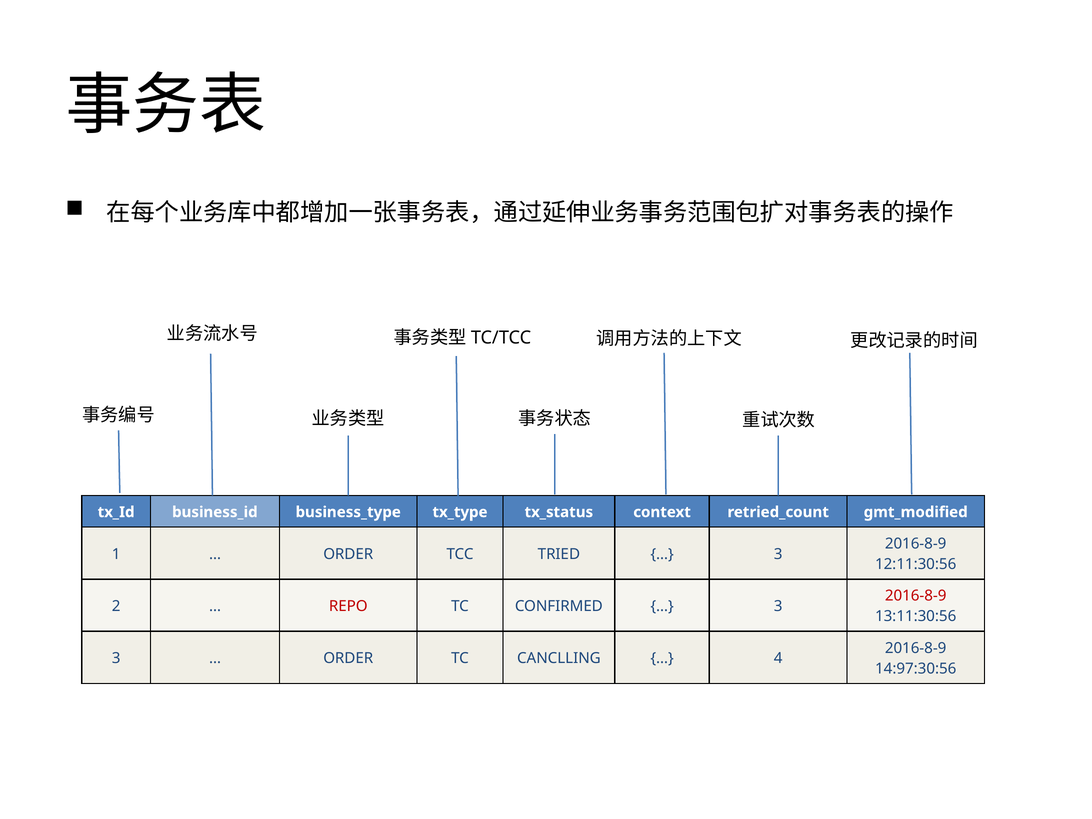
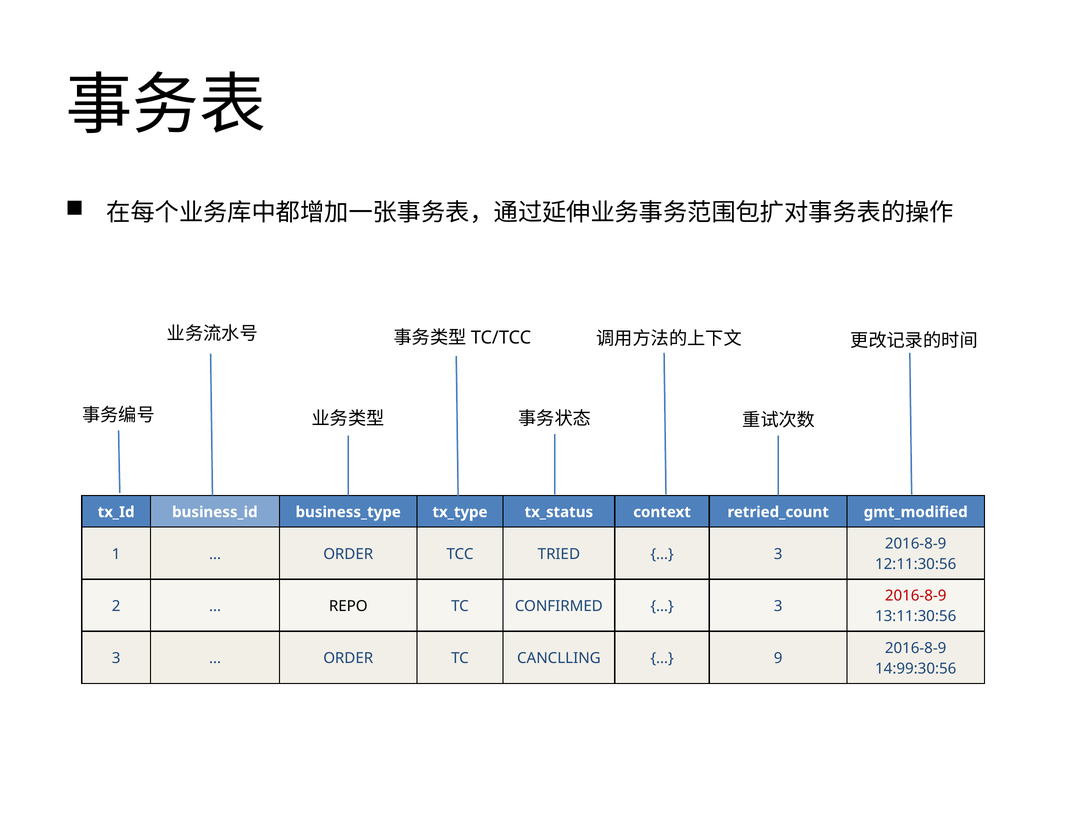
REPO colour: red -> black (348, 606)
4: 4 -> 9 (778, 658)
14:97:30:56: 14:97:30:56 -> 14:99:30:56 (916, 669)
